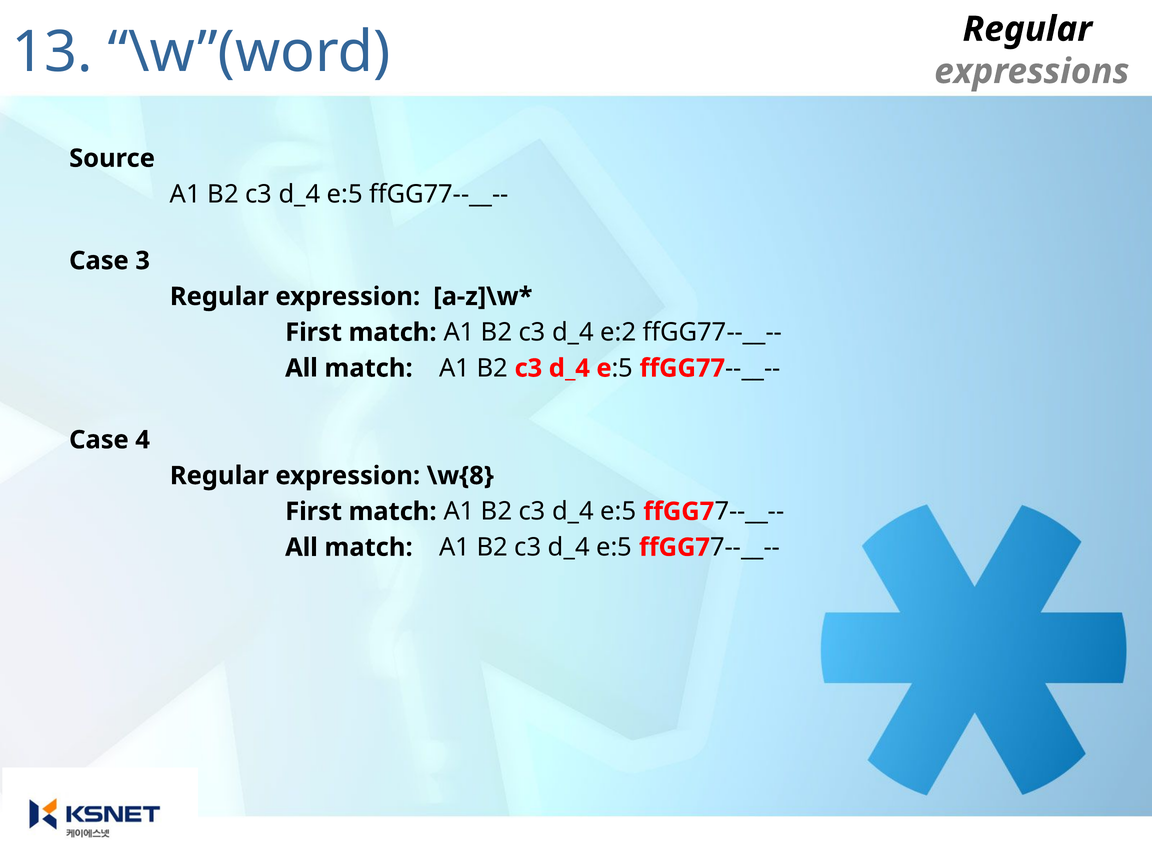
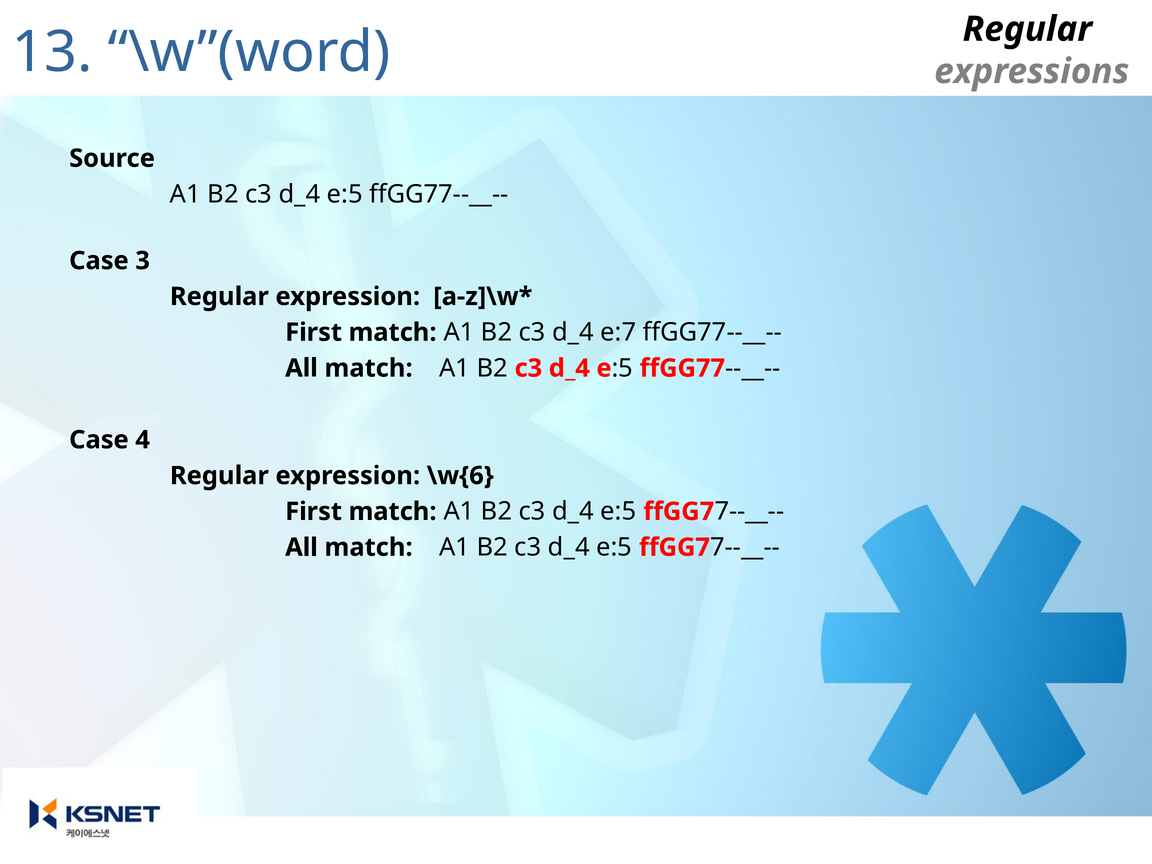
e:2: e:2 -> e:7 (618, 332)
\w{8: \w{8 -> \w{6 (460, 476)
